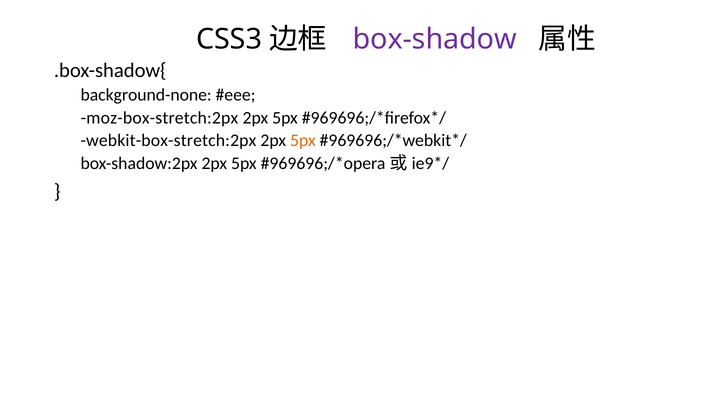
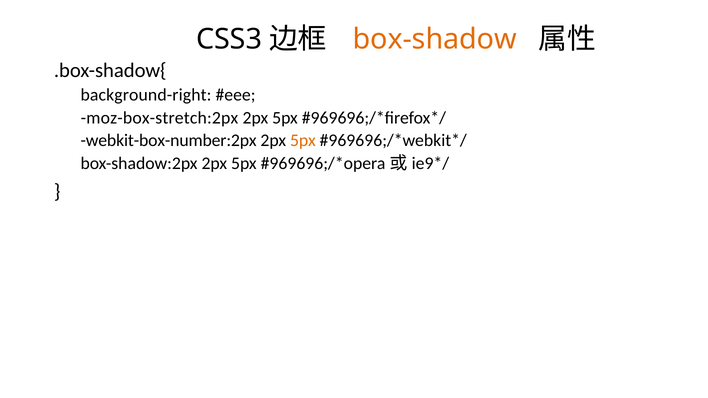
box-shadow colour: purple -> orange (435, 39)
background-none: background-none -> background-right (146, 95)
webkit-box-stretch:2px: webkit-box-stretch:2px -> webkit-box-number:2px (169, 141)
